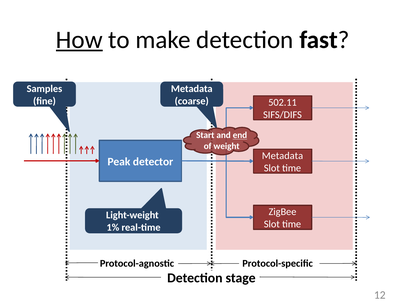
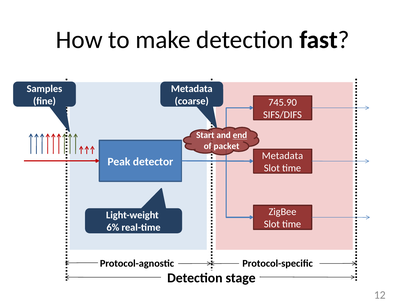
How underline: present -> none (79, 40)
502.11: 502.11 -> 745.90 (283, 102)
weight: weight -> packet (227, 146)
1%: 1% -> 6% (113, 228)
